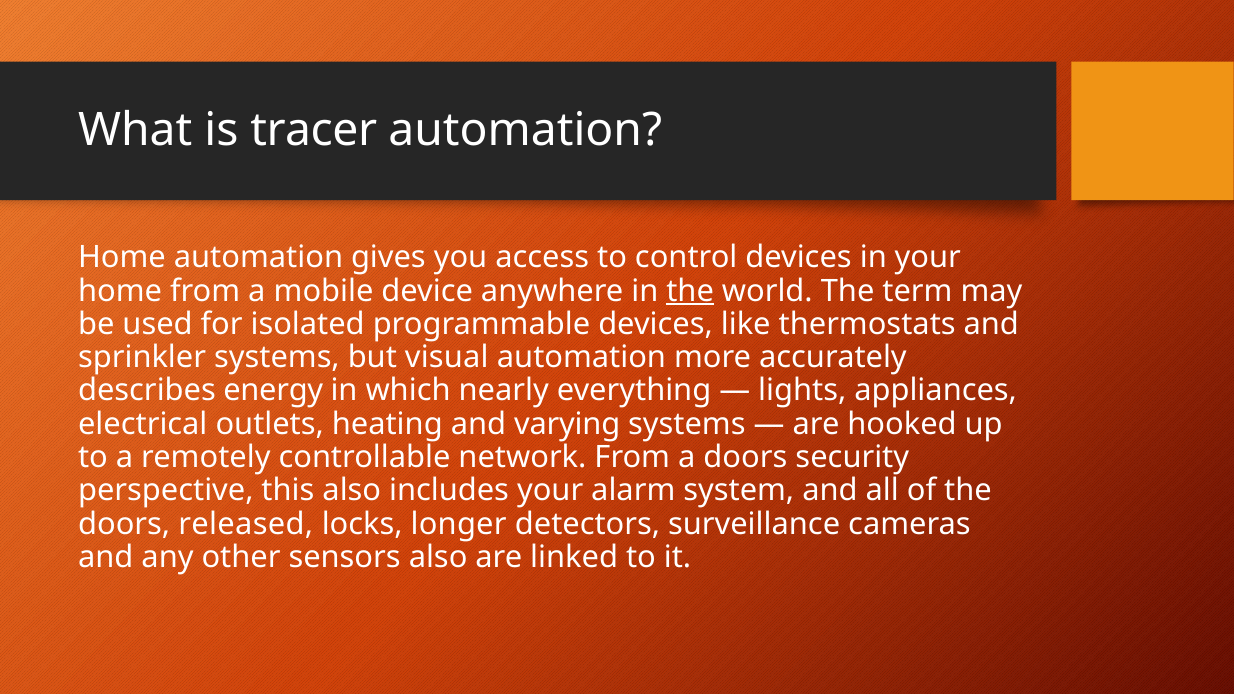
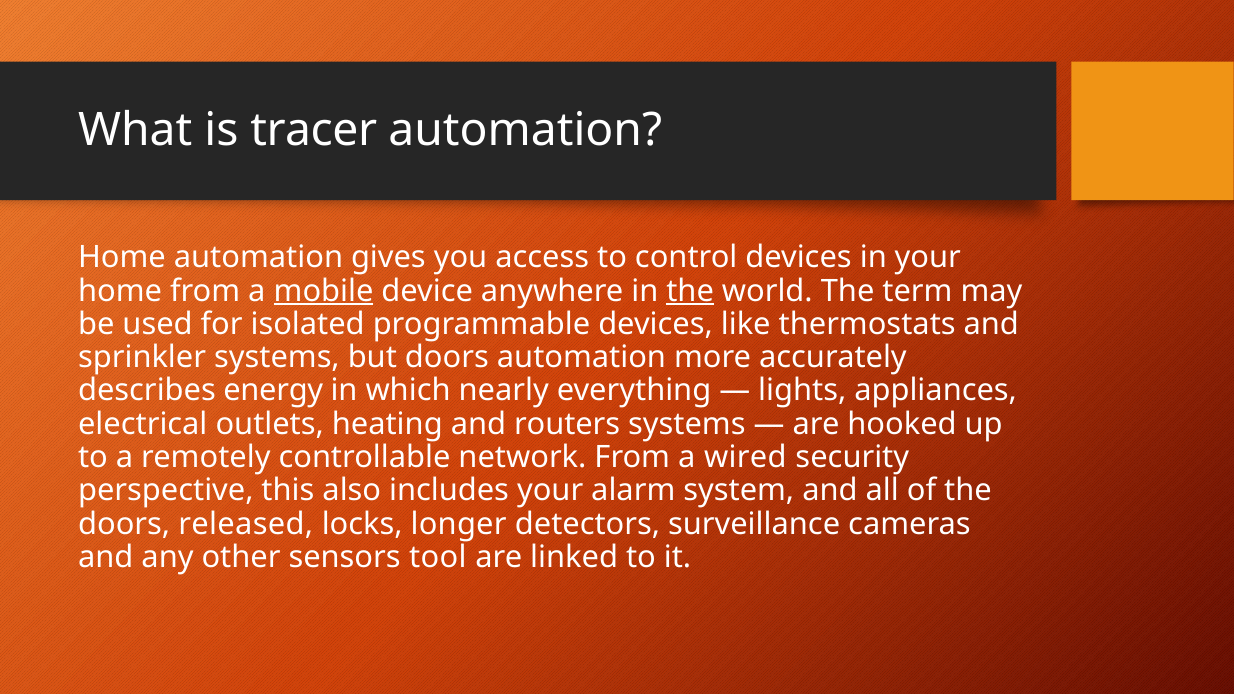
mobile underline: none -> present (324, 291)
but visual: visual -> doors (447, 358)
varying: varying -> routers (567, 424)
a doors: doors -> wired (745, 457)
sensors also: also -> tool (438, 557)
